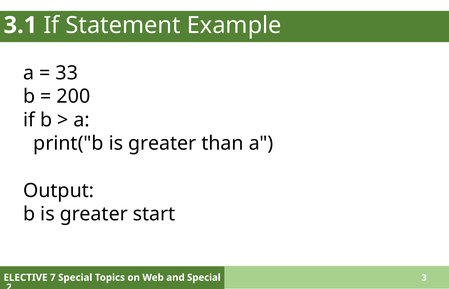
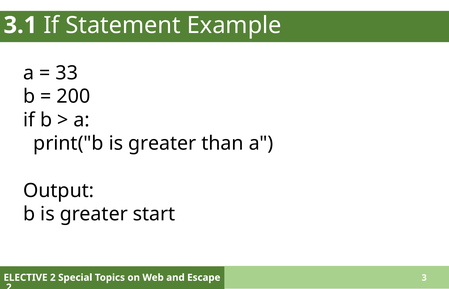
ELECTIVE 7: 7 -> 2 (53, 277)
and Special: Special -> Escape (204, 277)
